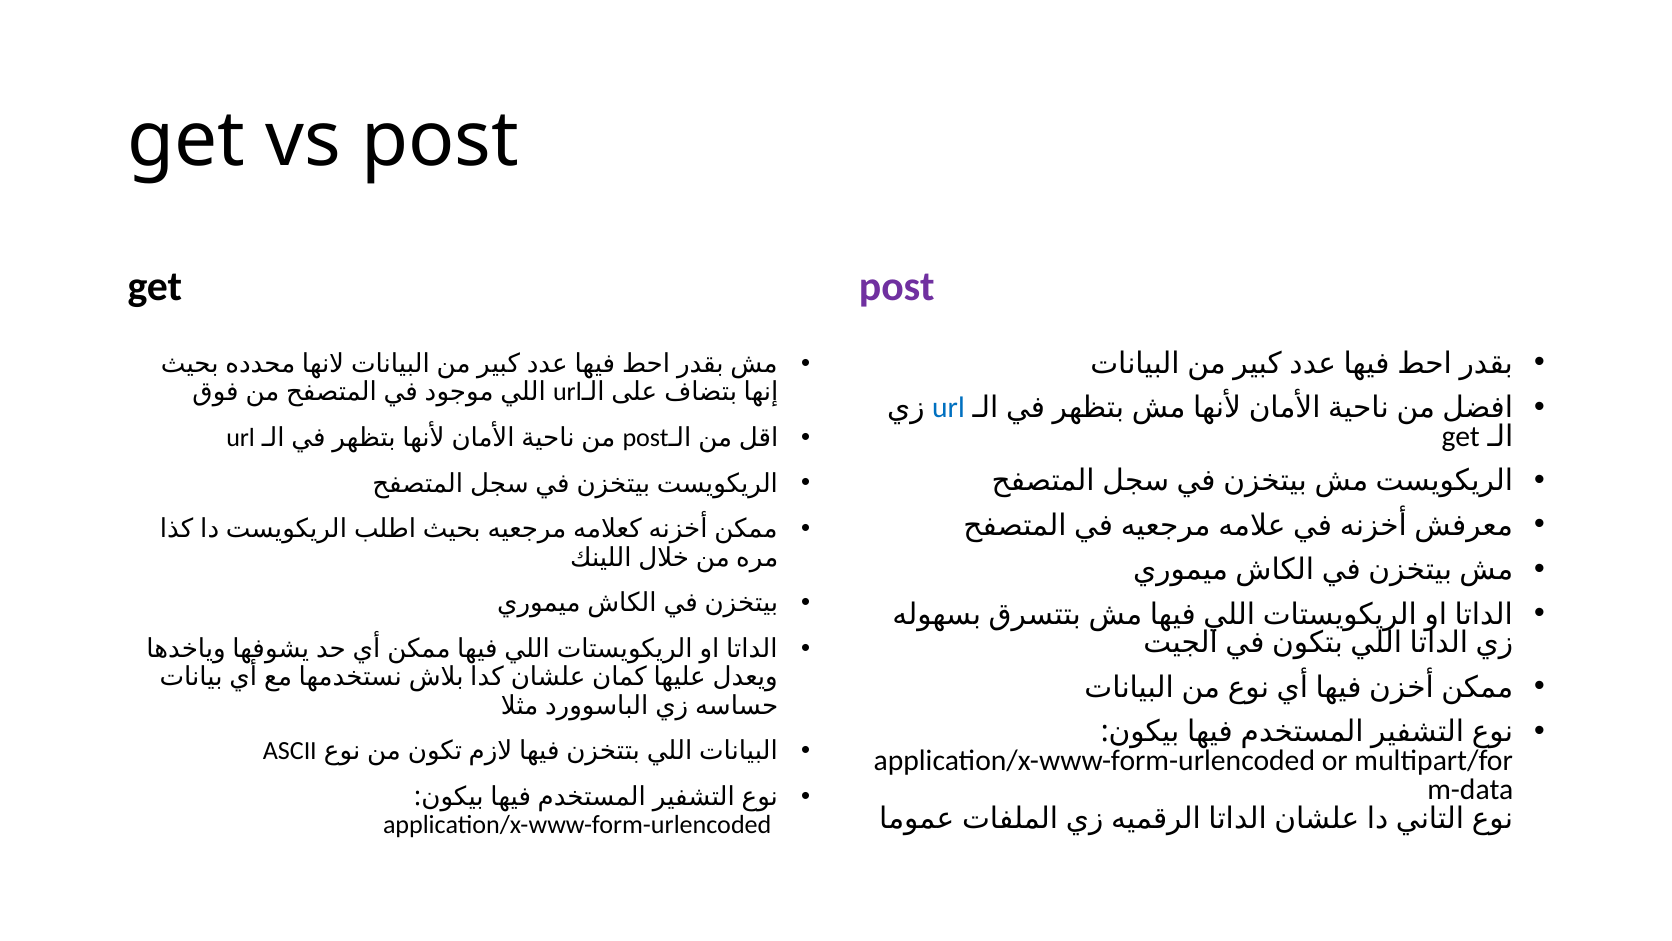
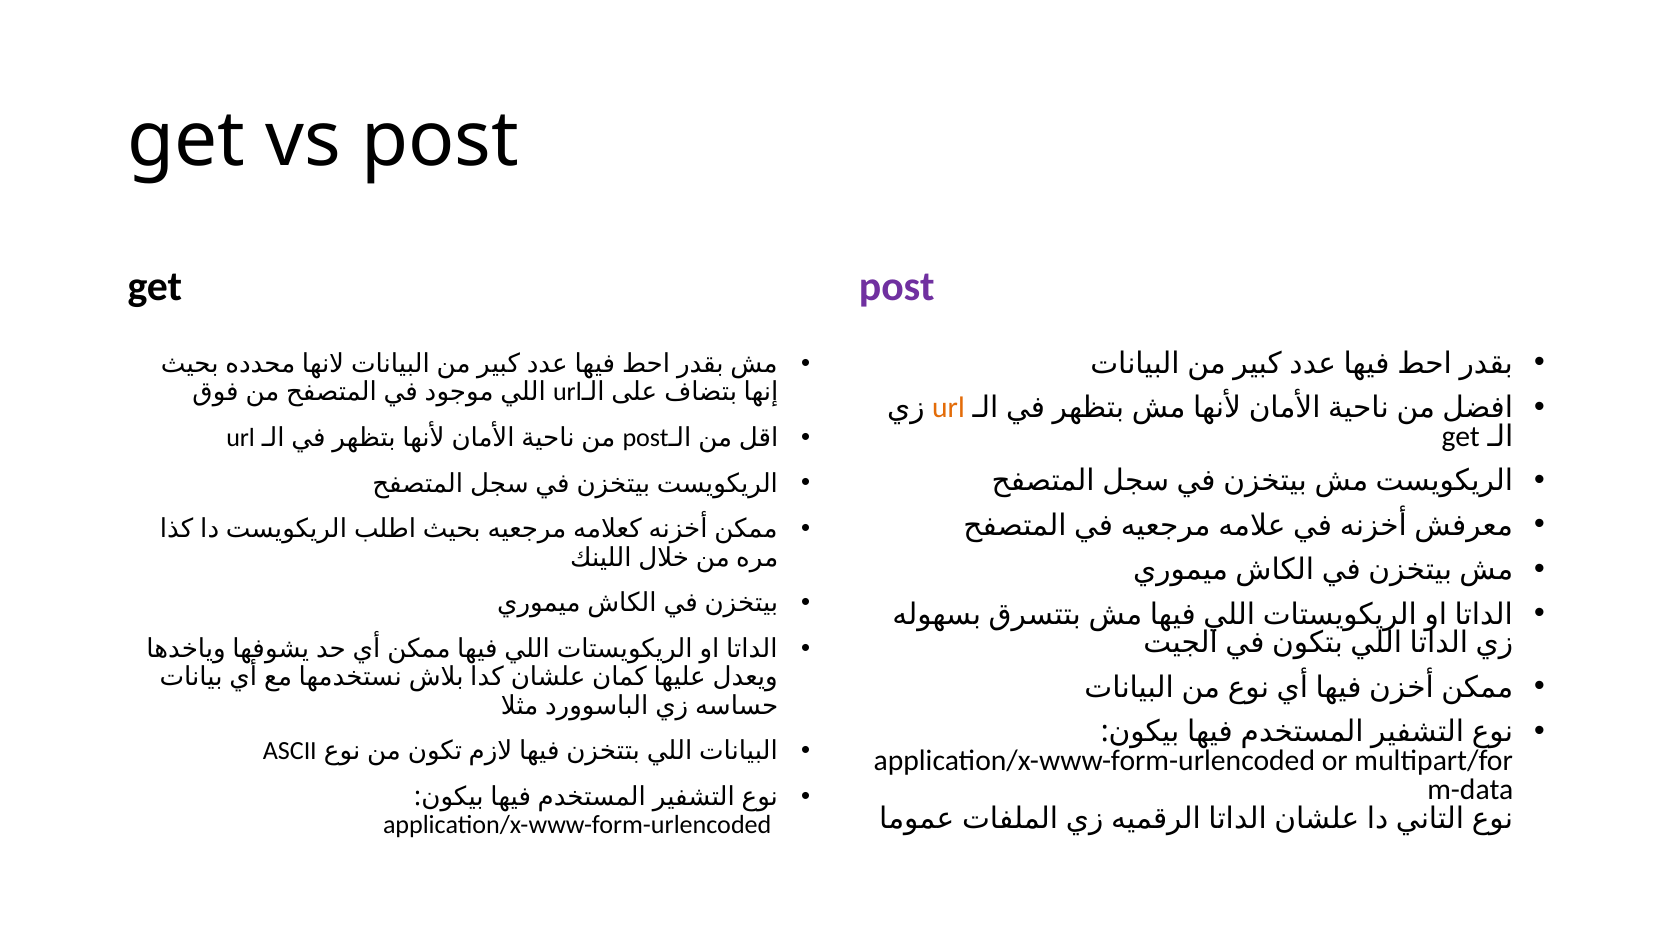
url colour: blue -> orange (948, 408)
